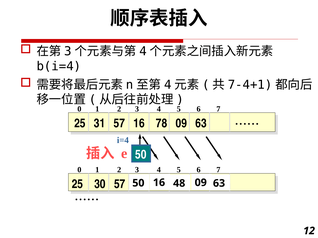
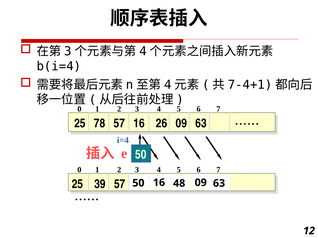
31: 31 -> 78 (100, 124)
78: 78 -> 26 (162, 124)
30: 30 -> 39 (100, 184)
